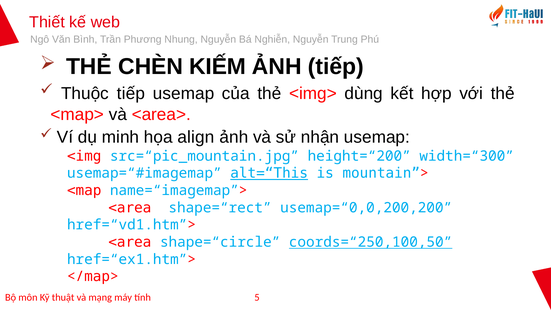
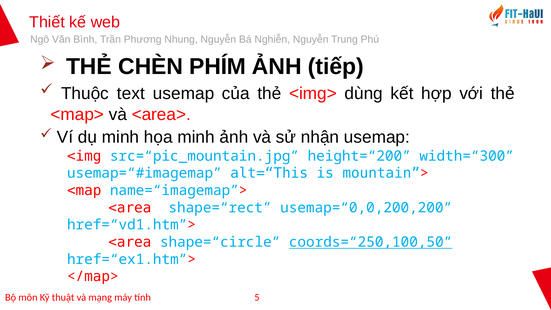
KIẾM: KIẾM -> PHÍM (218, 67)
Thuộc tiếp: tiếp -> text (131, 94)
họa align: align -> minh (196, 137)
alt=“This underline: present -> none (269, 173)
